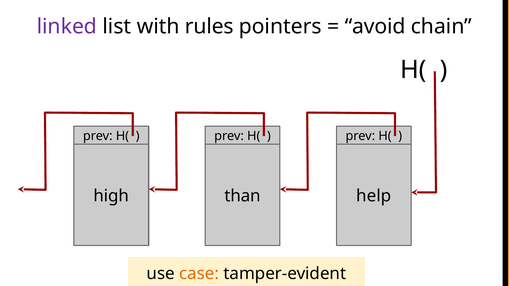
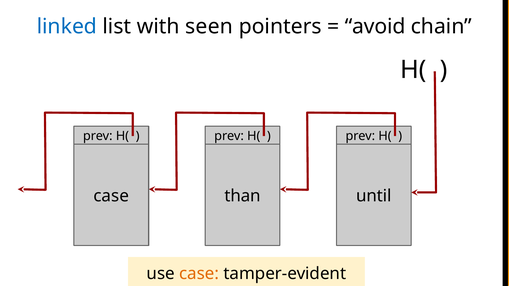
linked colour: purple -> blue (67, 26)
rules: rules -> seen (209, 26)
high: high -> case (111, 196)
help: help -> until (374, 196)
